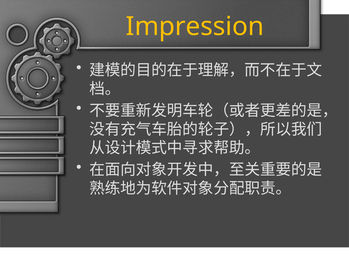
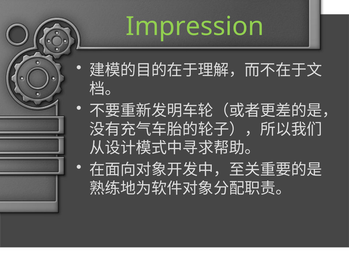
Impression colour: yellow -> light green (195, 27)
